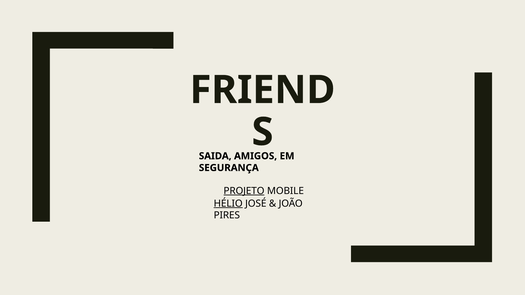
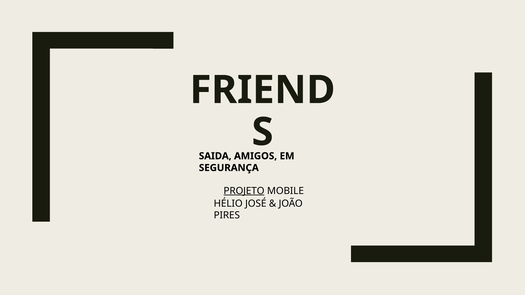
HÉLIO underline: present -> none (228, 204)
